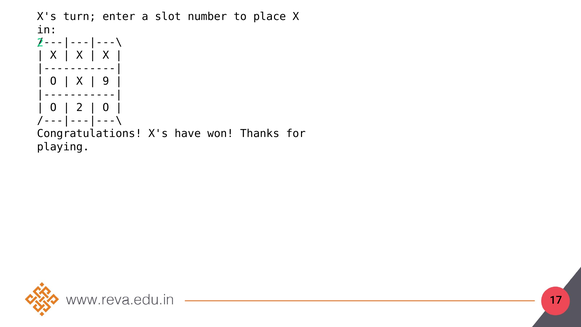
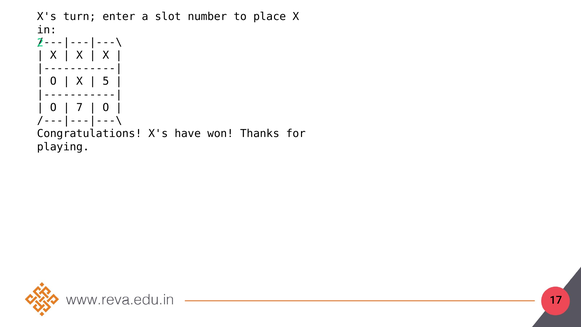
9: 9 -> 5 (106, 81)
2: 2 -> 7 (80, 107)
